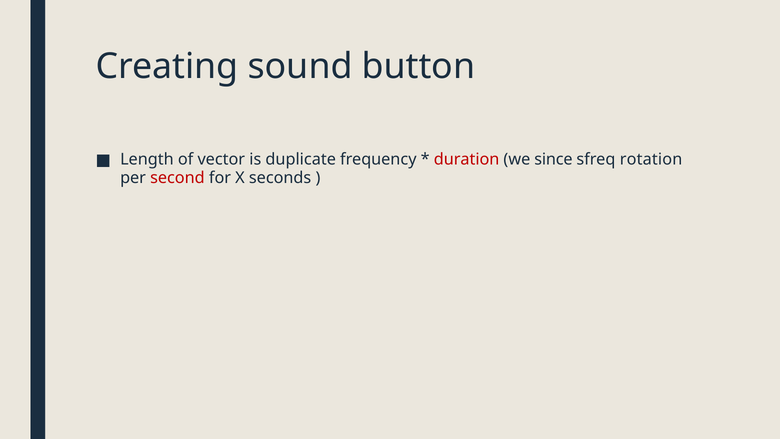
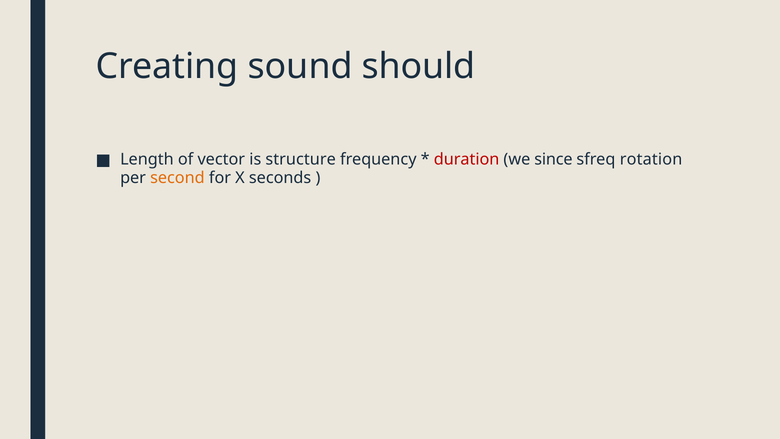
button: button -> should (419, 67)
duplicate: duplicate -> structure (301, 159)
second colour: red -> orange (177, 178)
